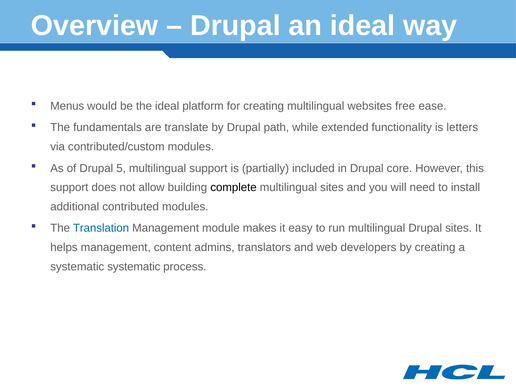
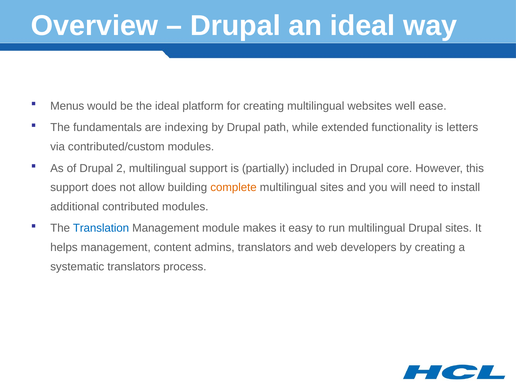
free: free -> well (405, 106)
translate: translate -> indexing (186, 128)
5: 5 -> 2 (121, 168)
complete colour: black -> orange (233, 187)
systematic systematic: systematic -> translators (134, 267)
